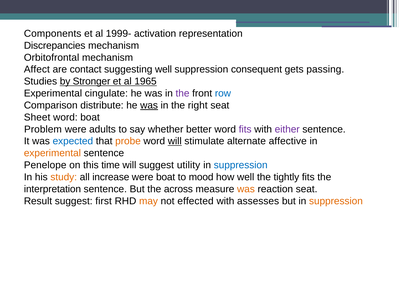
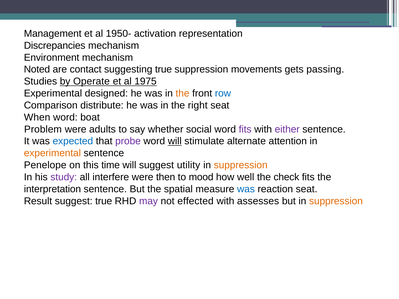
Components: Components -> Management (53, 34)
1999-: 1999- -> 1950- (119, 34)
Orbitofrontal: Orbitofrontal -> Environment (52, 58)
Affect: Affect -> Noted (37, 69)
suggesting well: well -> true (163, 69)
consequent: consequent -> movements (257, 69)
Stronger: Stronger -> Operate (91, 81)
1965: 1965 -> 1975 (146, 81)
cingulate: cingulate -> designed (106, 93)
the colour: purple -> orange (183, 93)
was underline: present -> none (149, 105)
Sheet: Sheet -> When (37, 117)
better: better -> social (199, 129)
probe colour: orange -> purple (128, 141)
affective: affective -> attention (288, 141)
suppression colour: blue -> orange (241, 165)
study colour: orange -> purple (64, 177)
increase: increase -> interfere (111, 177)
were boat: boat -> then (166, 177)
tightly: tightly -> check (286, 177)
across: across -> spatial (178, 189)
was colour: orange -> blue (246, 189)
suggest first: first -> true (104, 201)
may colour: orange -> purple (149, 201)
